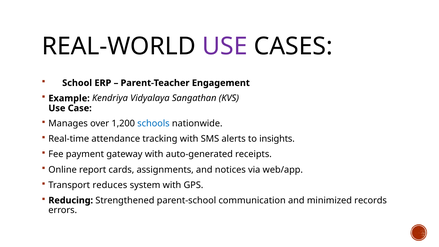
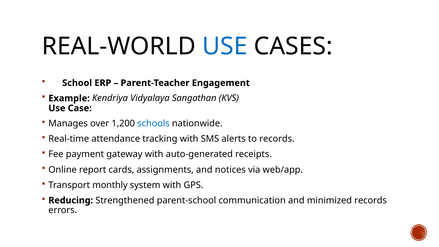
USE colour: purple -> blue (225, 46)
to insights: insights -> records (277, 139)
reduces: reduces -> monthly (110, 185)
